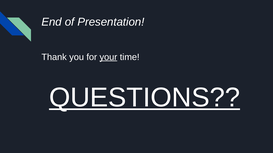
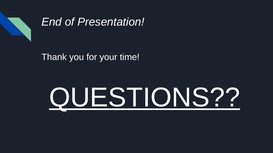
your underline: present -> none (108, 57)
